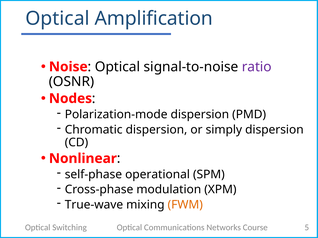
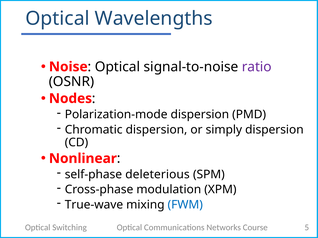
Amplification: Amplification -> Wavelengths (154, 19)
operational: operational -> deleterious (157, 175)
FWM colour: orange -> blue (185, 205)
